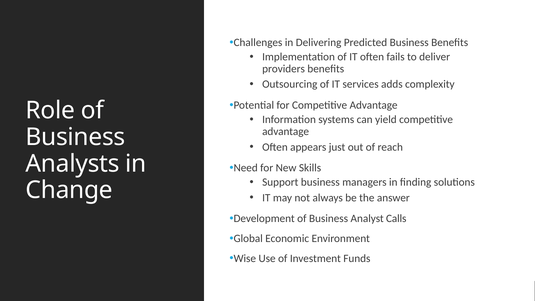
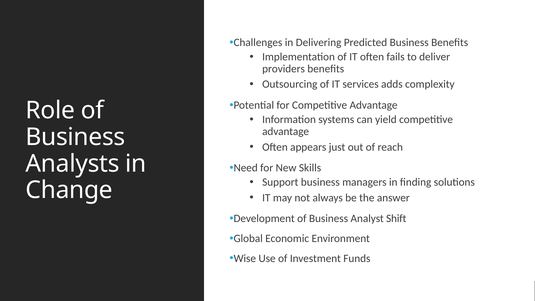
Calls: Calls -> Shift (396, 219)
